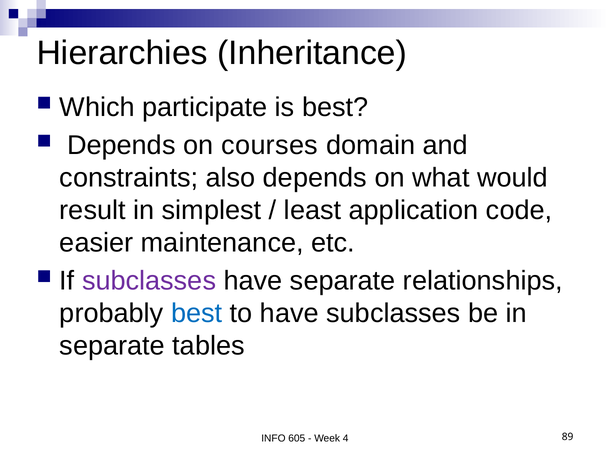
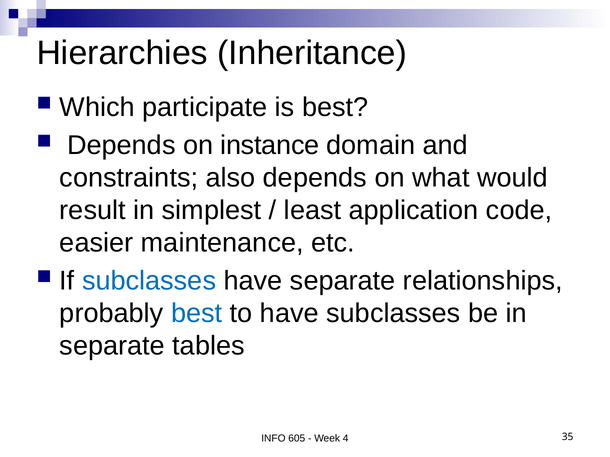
courses: courses -> instance (270, 146)
subclasses colour: purple -> blue (149, 281)
89: 89 -> 35 (568, 437)
